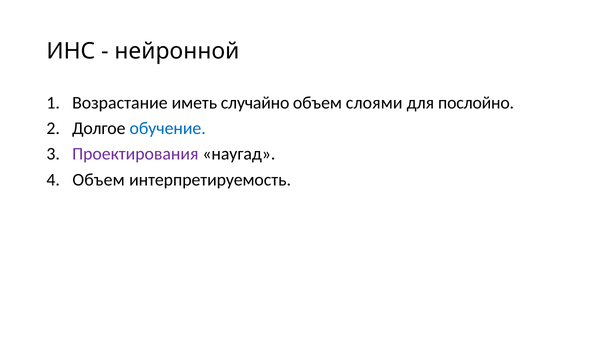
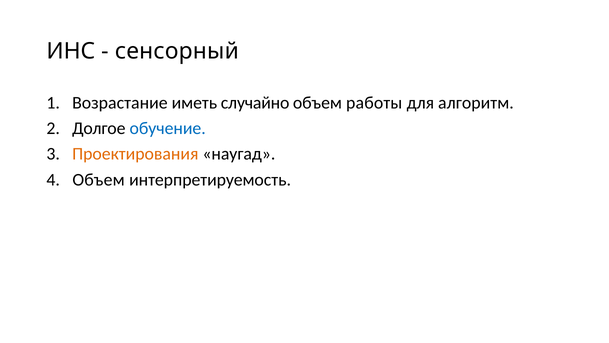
нейронной: нейронной -> сенсорный (177, 51)
слоями: слоями -> работы (374, 103)
послойно: послойно -> алгоритм (476, 103)
Проектирования colour: purple -> orange (135, 154)
